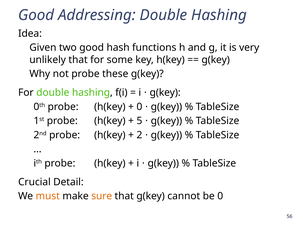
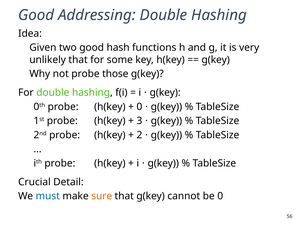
these: these -> those (115, 74)
5: 5 -> 3 (139, 121)
must colour: orange -> blue (48, 196)
